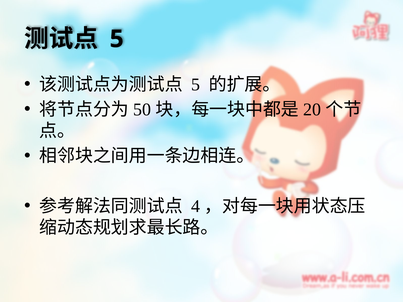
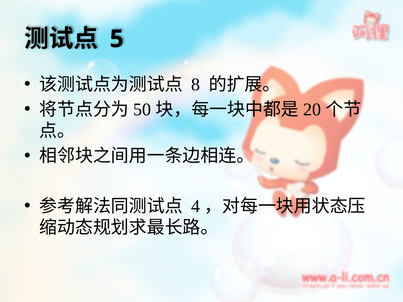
5: 5 -> 8 (196, 85)
